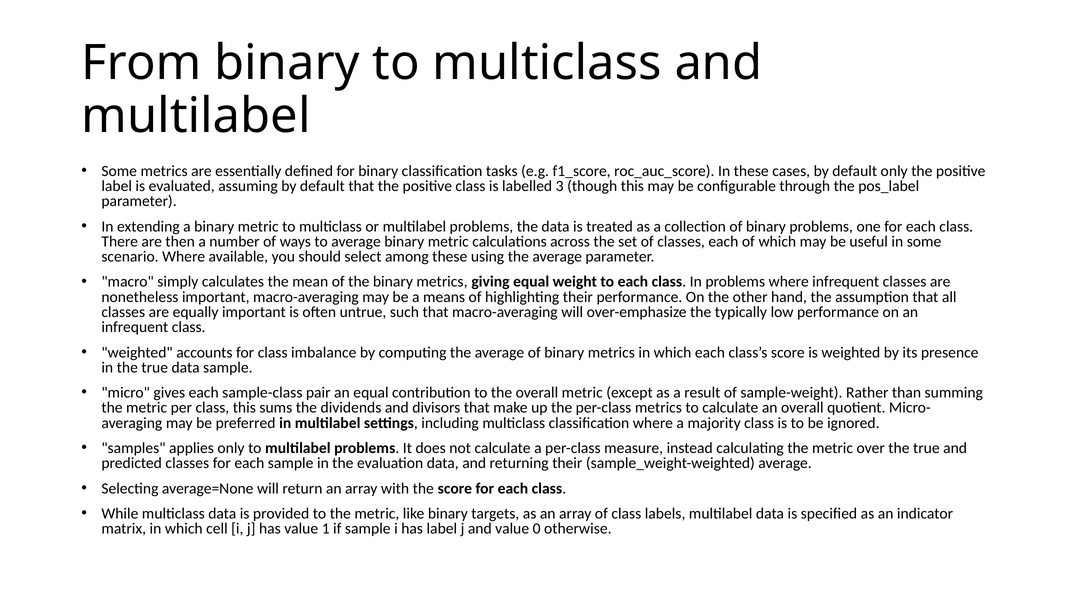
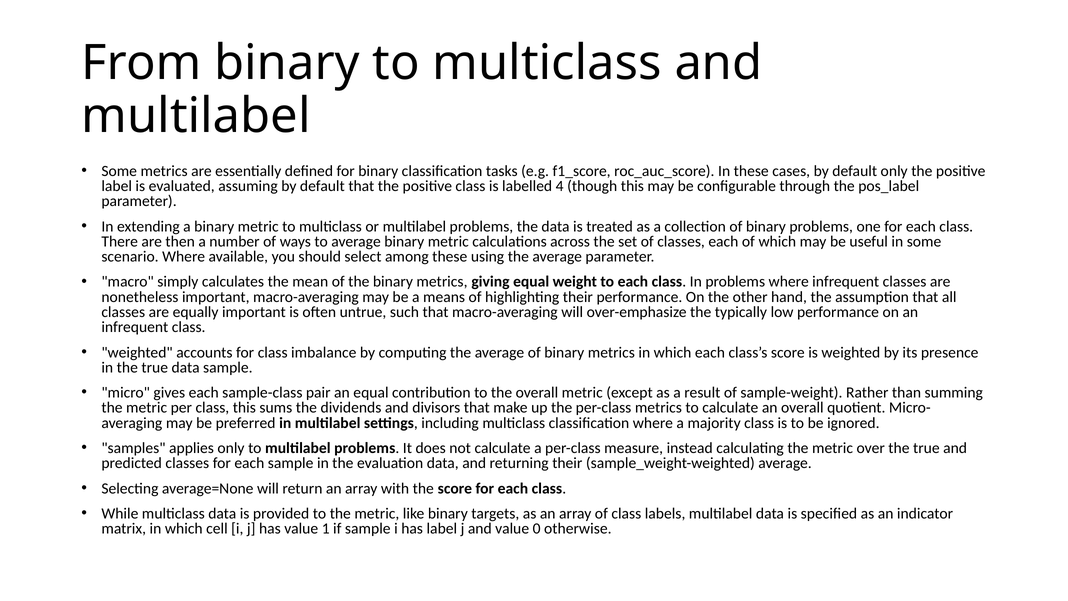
3: 3 -> 4 (560, 186)
